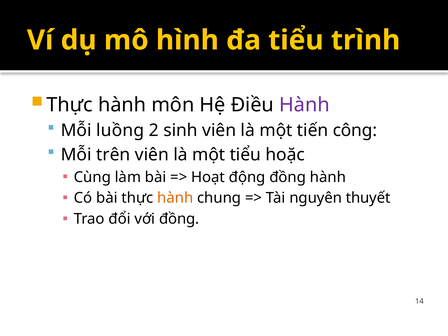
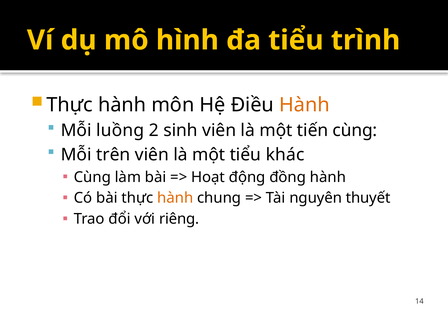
Hành colour: purple -> orange (304, 105)
tiến công: công -> cùng (355, 131)
hoặc: hoặc -> khác (285, 155)
với đồng: đồng -> riêng (179, 219)
